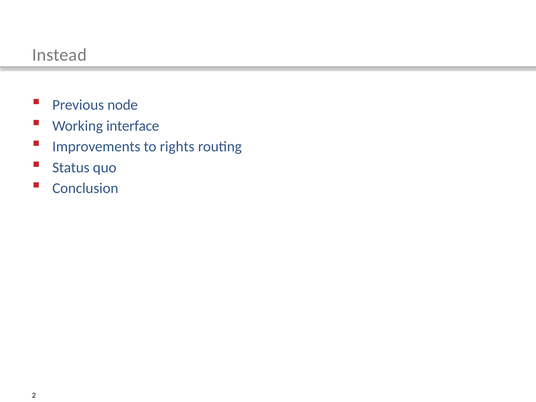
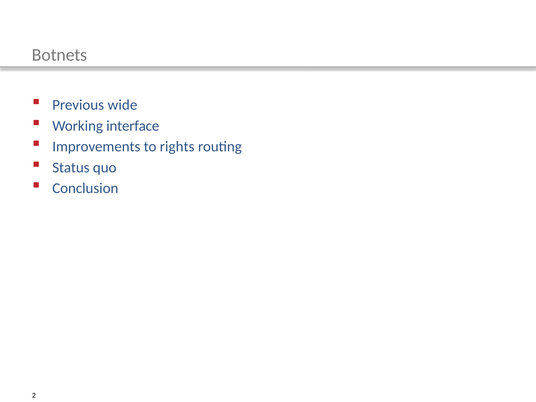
Instead: Instead -> Botnets (60, 55)
node: node -> wide (123, 105)
